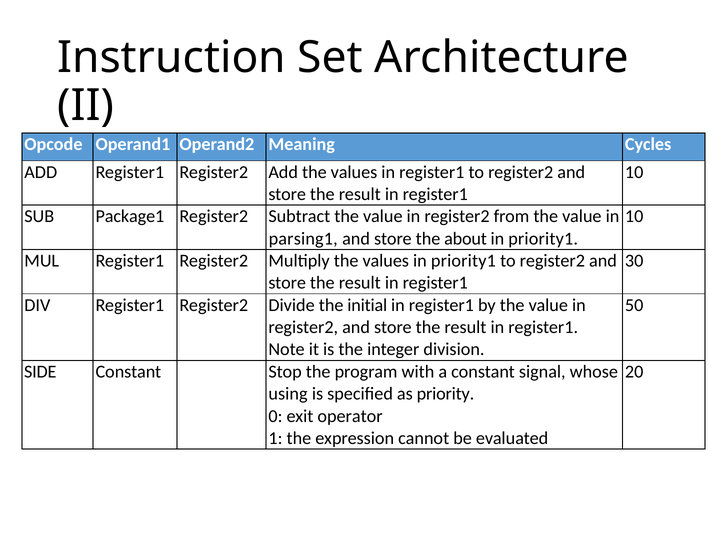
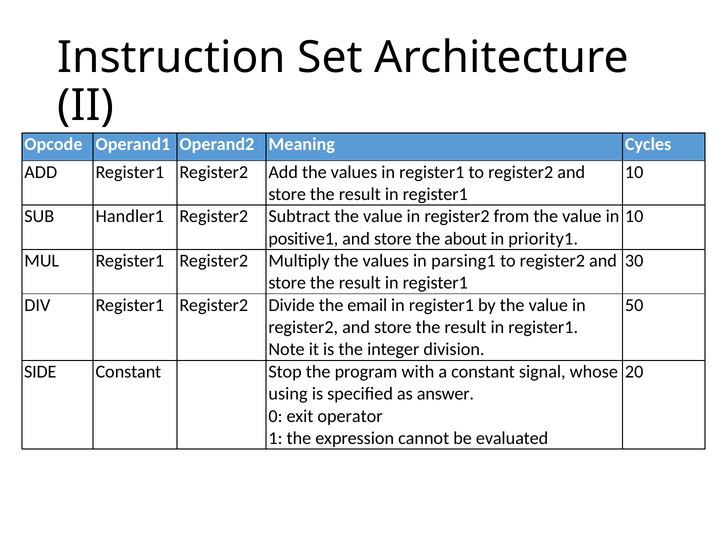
Package1: Package1 -> Handler1 (130, 216)
parsing1: parsing1 -> positive1 (303, 239)
values in priority1: priority1 -> parsing1 (463, 261)
initial: initial -> email (367, 305)
priority: priority -> answer (445, 394)
